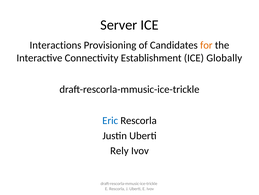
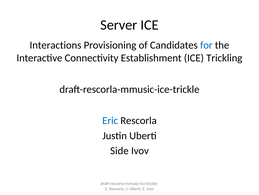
for colour: orange -> blue (206, 45)
Globally: Globally -> Trickling (224, 58)
Rely: Rely -> Side (119, 150)
